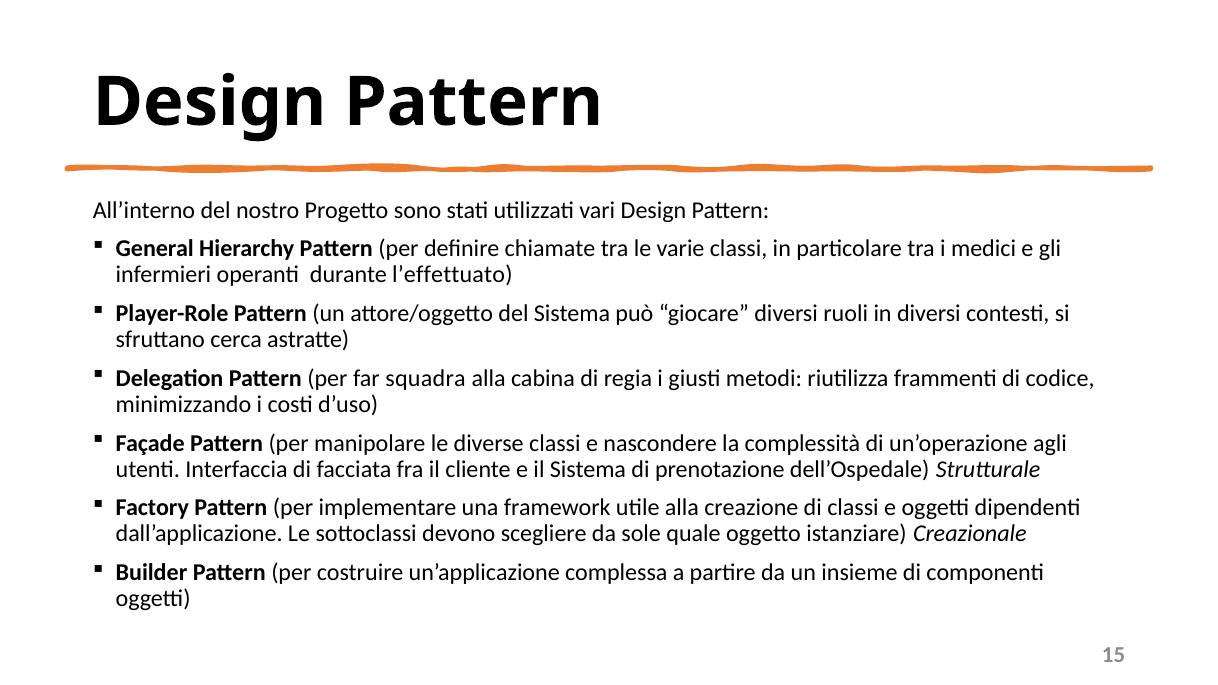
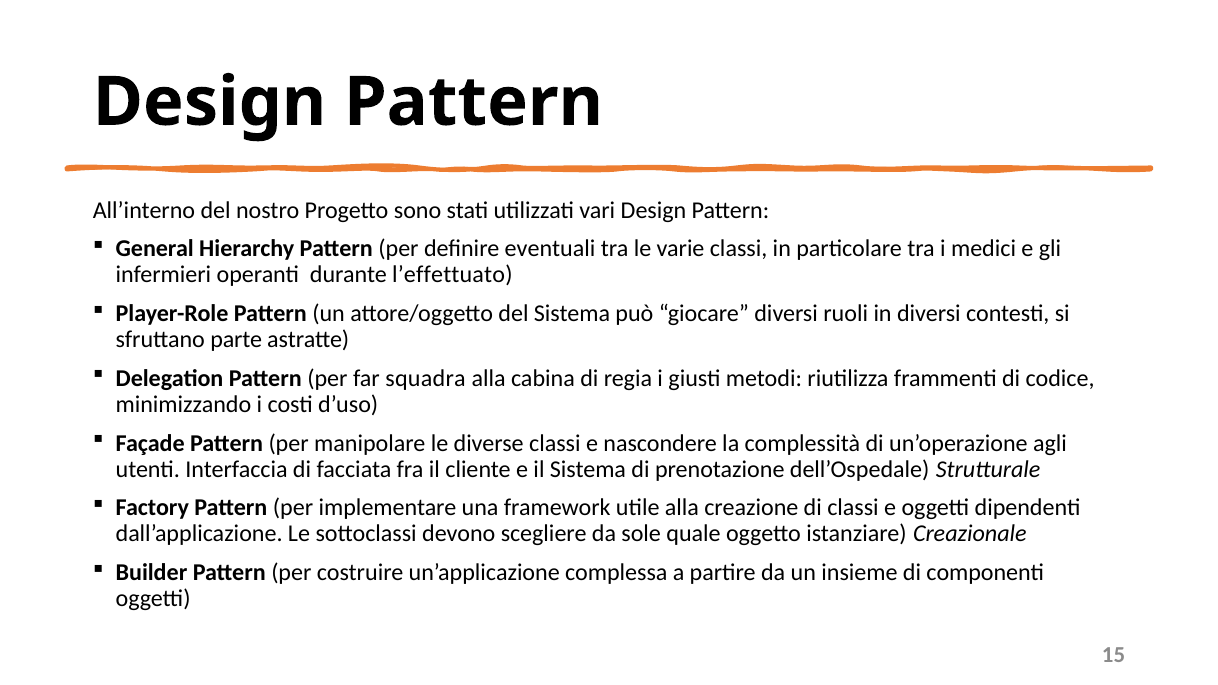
chiamate: chiamate -> eventuali (550, 249)
cerca: cerca -> parte (236, 340)
